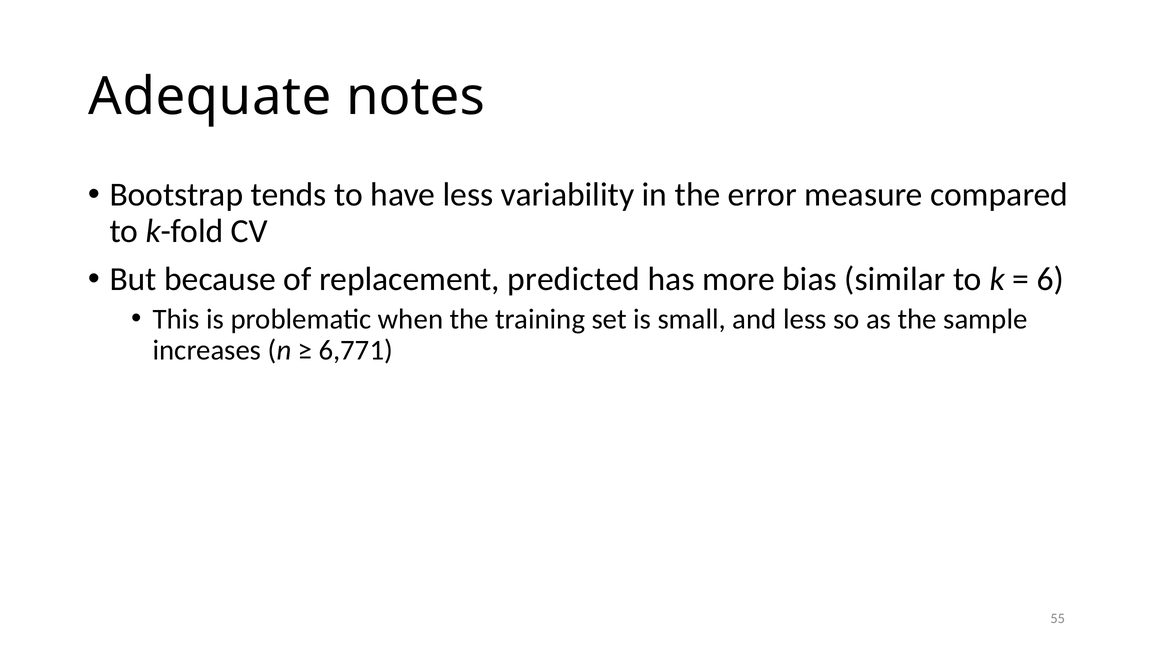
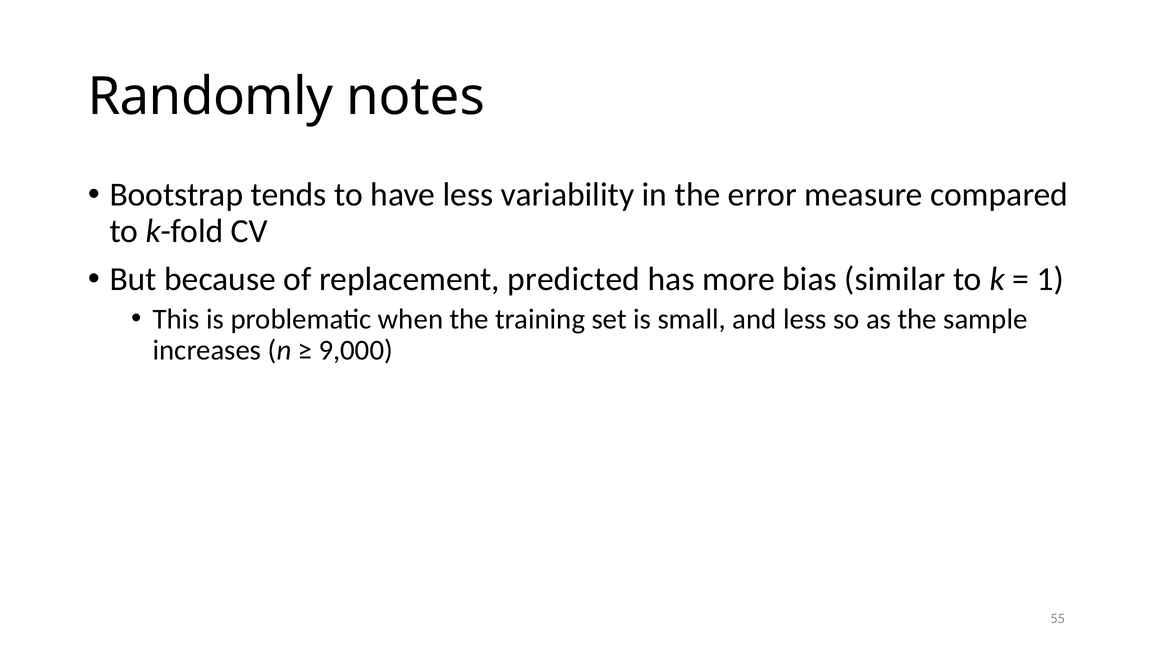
Adequate: Adequate -> Randomly (210, 97)
6: 6 -> 1 (1050, 280)
6,771: 6,771 -> 9,000 (356, 350)
